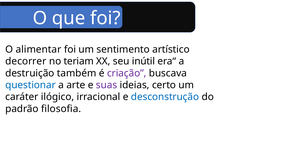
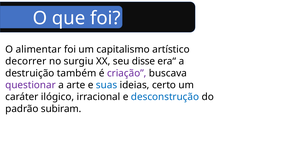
sentimento: sentimento -> capitalismo (123, 49)
teriam: teriam -> surgiu (79, 61)
inútil: inútil -> disse (143, 61)
questionar colour: blue -> purple (31, 85)
suas colour: purple -> blue (107, 85)
filosofia: filosofia -> subiram (61, 109)
